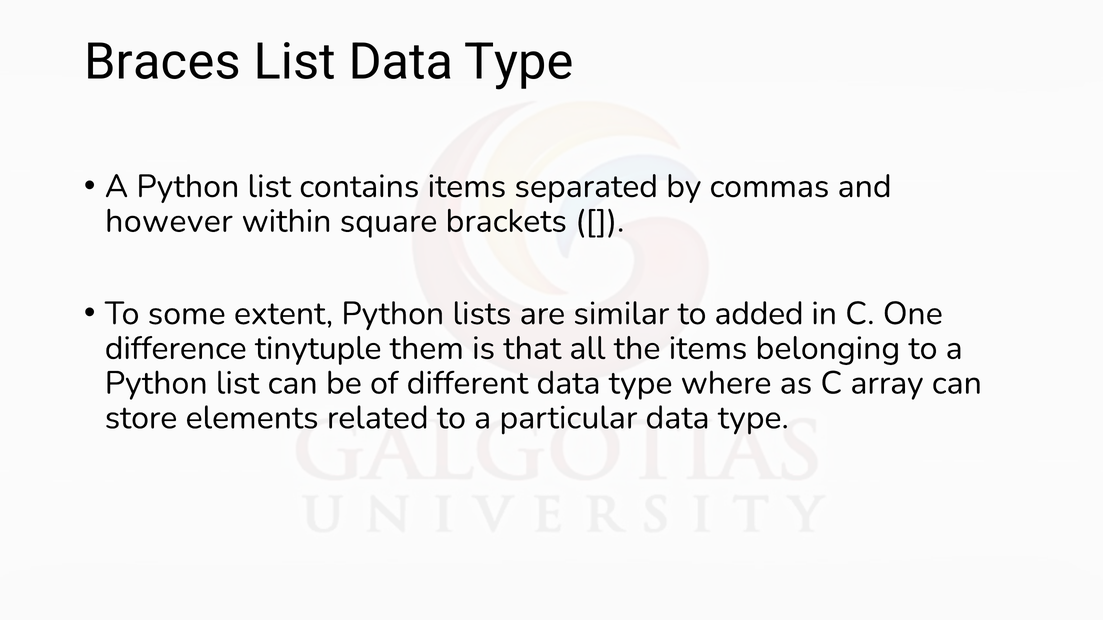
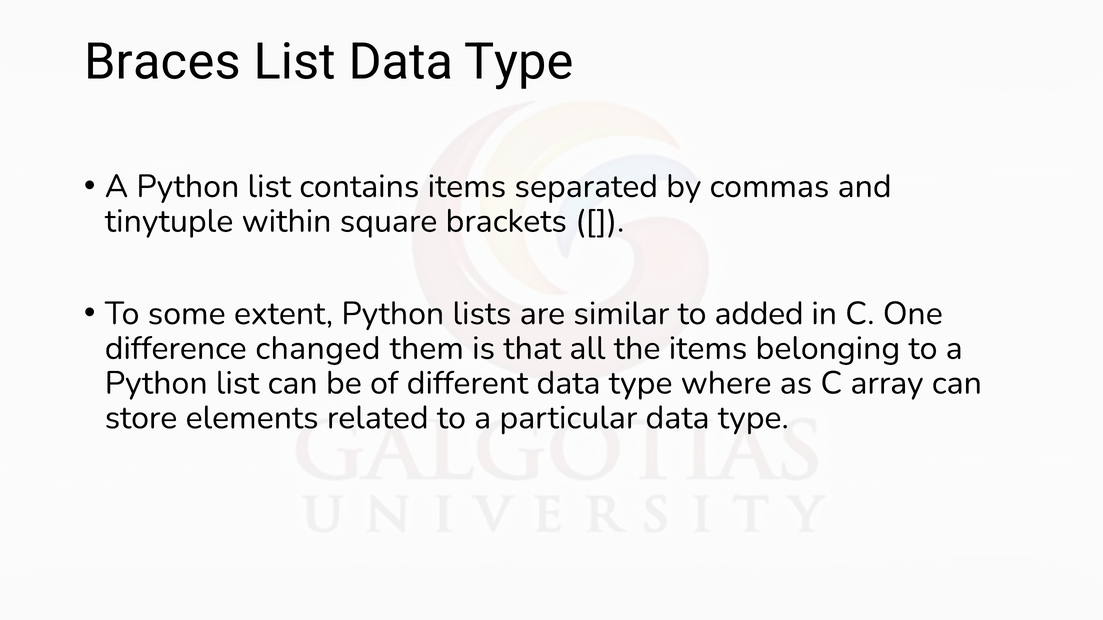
however: however -> tinytuple (169, 221)
tinytuple: tinytuple -> changed (318, 348)
